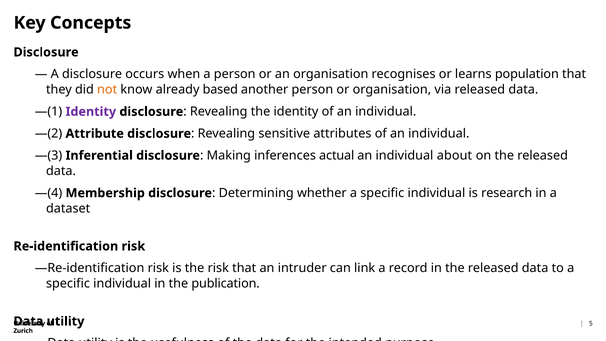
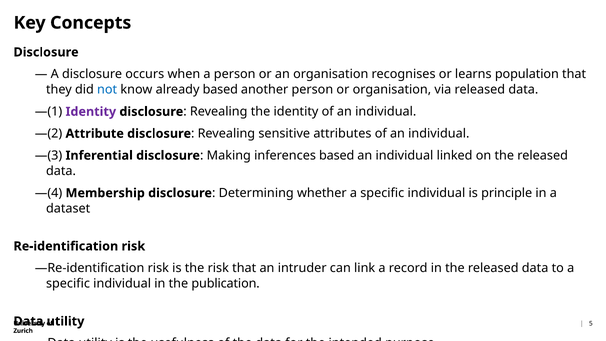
not colour: orange -> blue (107, 90)
inferences actual: actual -> based (337, 155)
about: about -> linked (455, 155)
research: research -> principle (507, 193)
